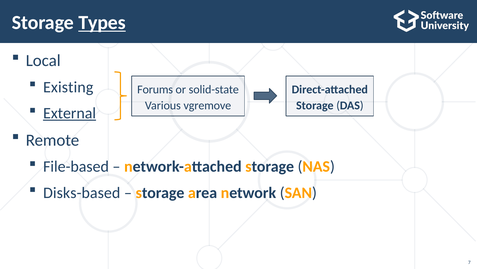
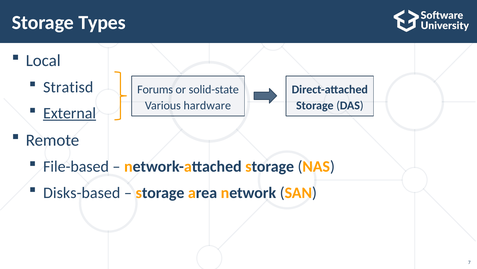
Types underline: present -> none (102, 23)
Existing: Existing -> Stratisd (68, 87)
vgremove: vgremove -> hardware (207, 105)
